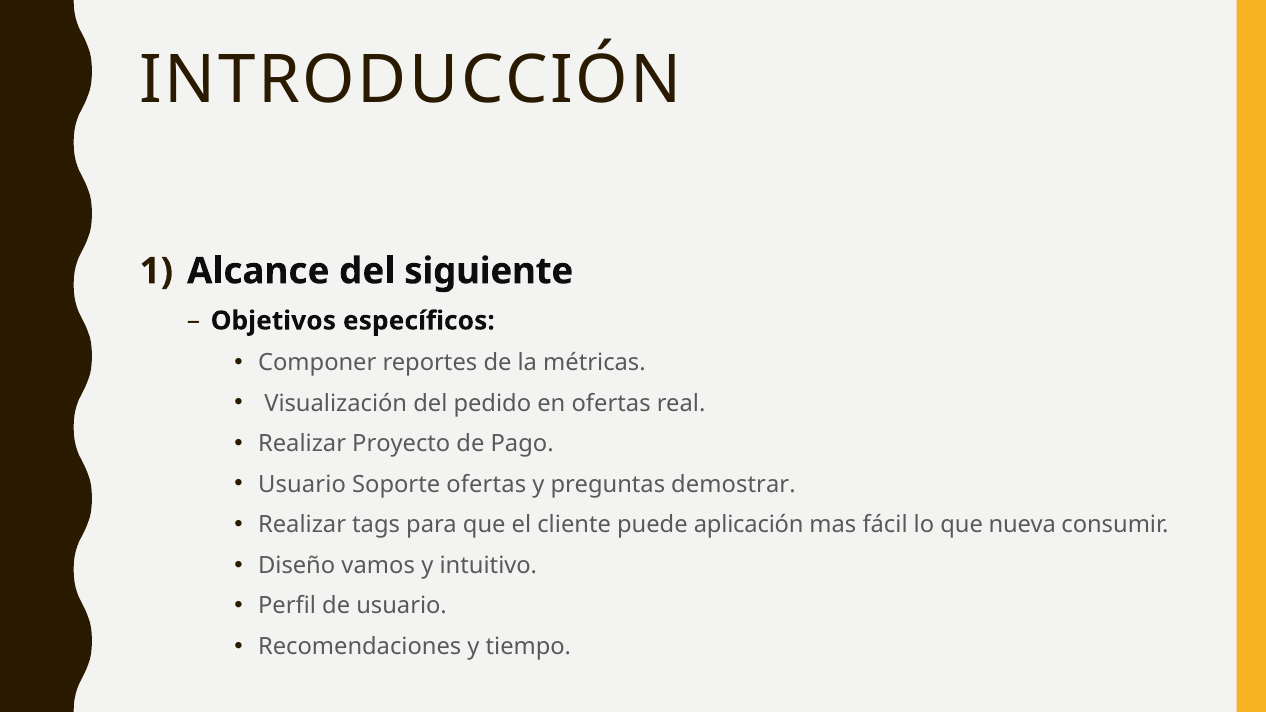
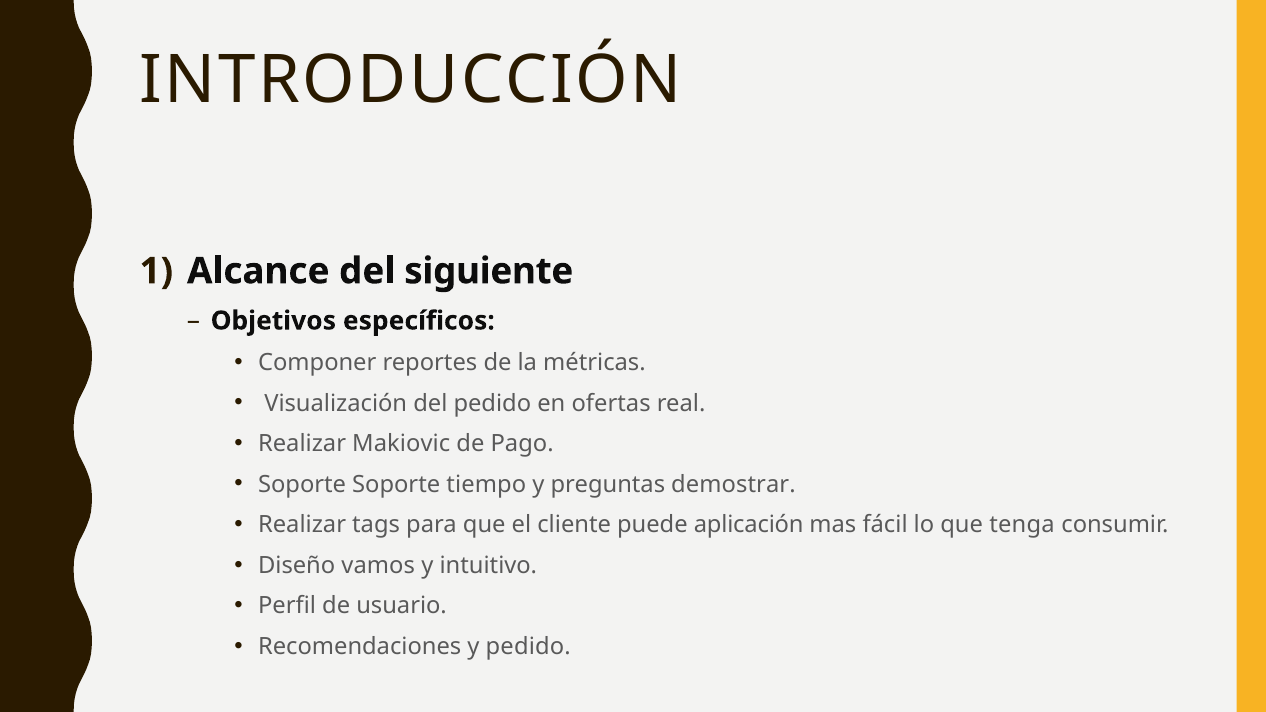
Proyecto: Proyecto -> Makiovic (401, 444)
Usuario: Usuario -> Soporte (302, 484)
Soporte ofertas: ofertas -> tiempo (486, 484)
nueva: nueva -> tenga (1022, 525)
y tiempo: tiempo -> pedido (528, 647)
